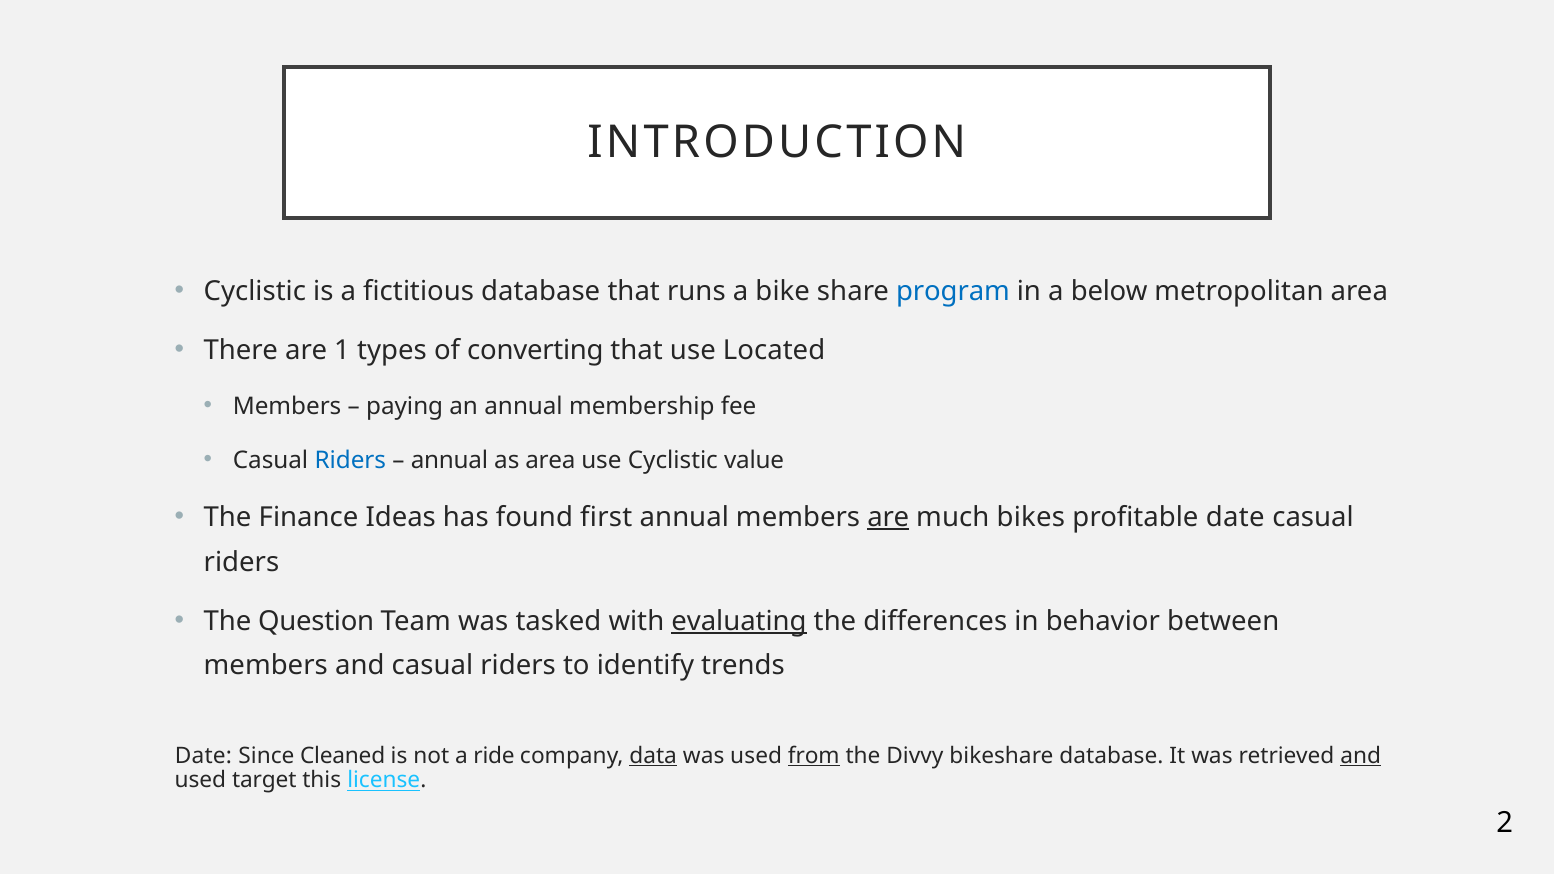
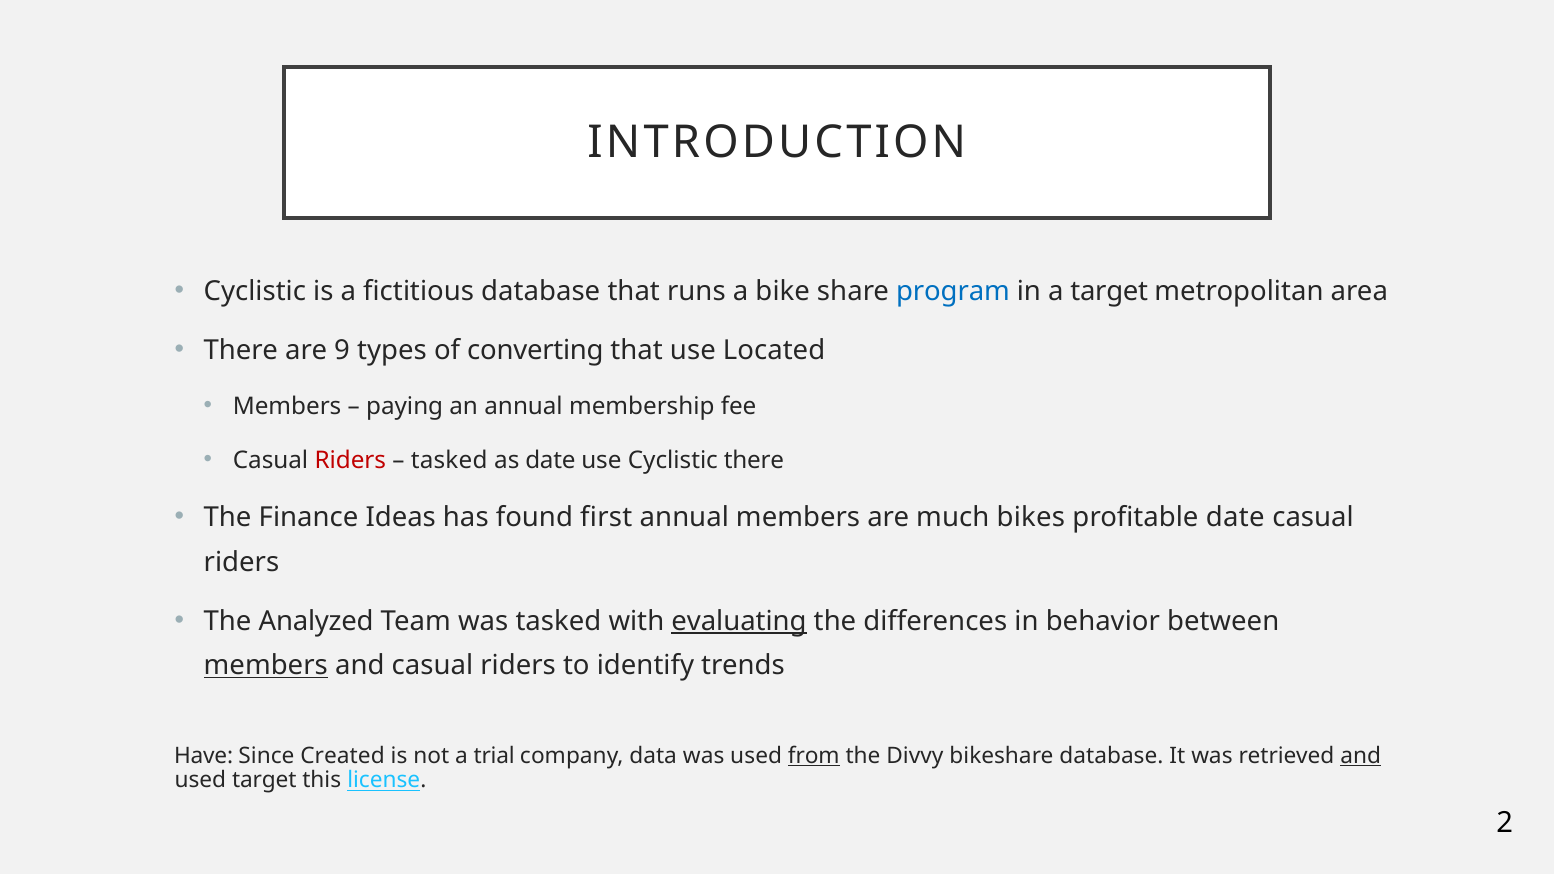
a below: below -> target (1109, 292)
1: 1 -> 9 (342, 351)
Riders colour: blue -> red (350, 460)
annual: annual -> tasked (449, 460)
as area: area -> date (550, 460)
Cyclistic value: value -> there (754, 460)
are underline: present -> none (888, 518)
Question: Question -> Analyzed (316, 621)
members underline: none -> present (266, 666)
Date: Date -> Have (204, 756)
Cleaned: Cleaned -> Created (343, 756)
ride: ride -> trial (494, 756)
data underline: present -> none (653, 756)
